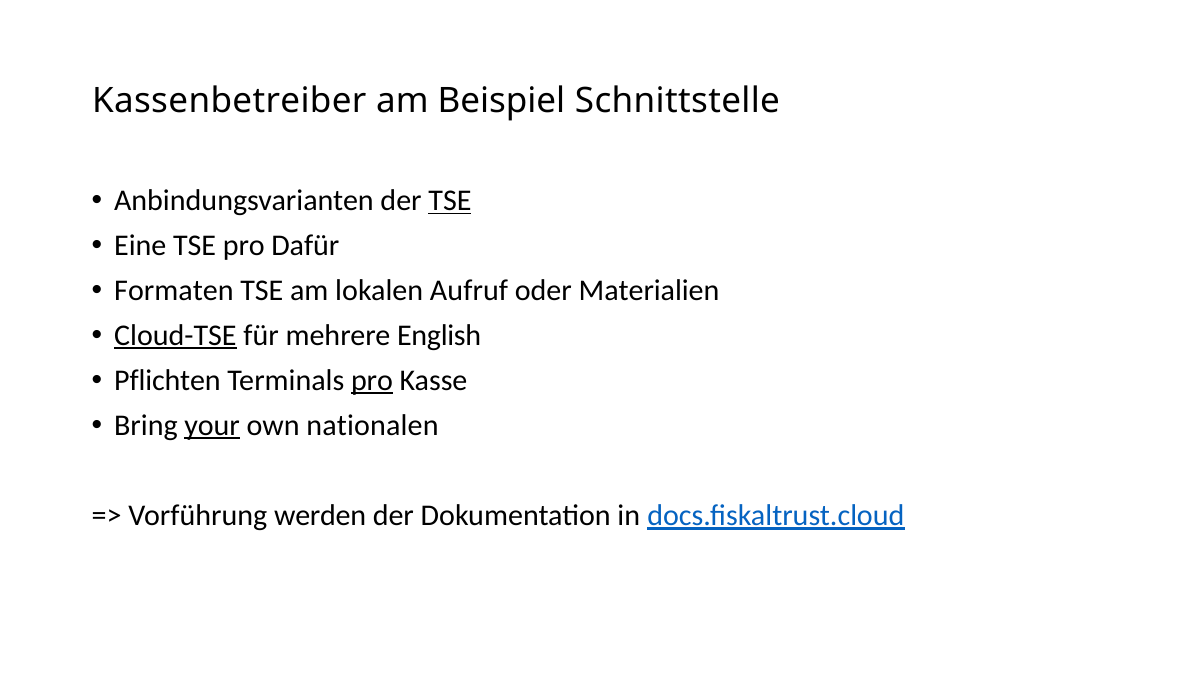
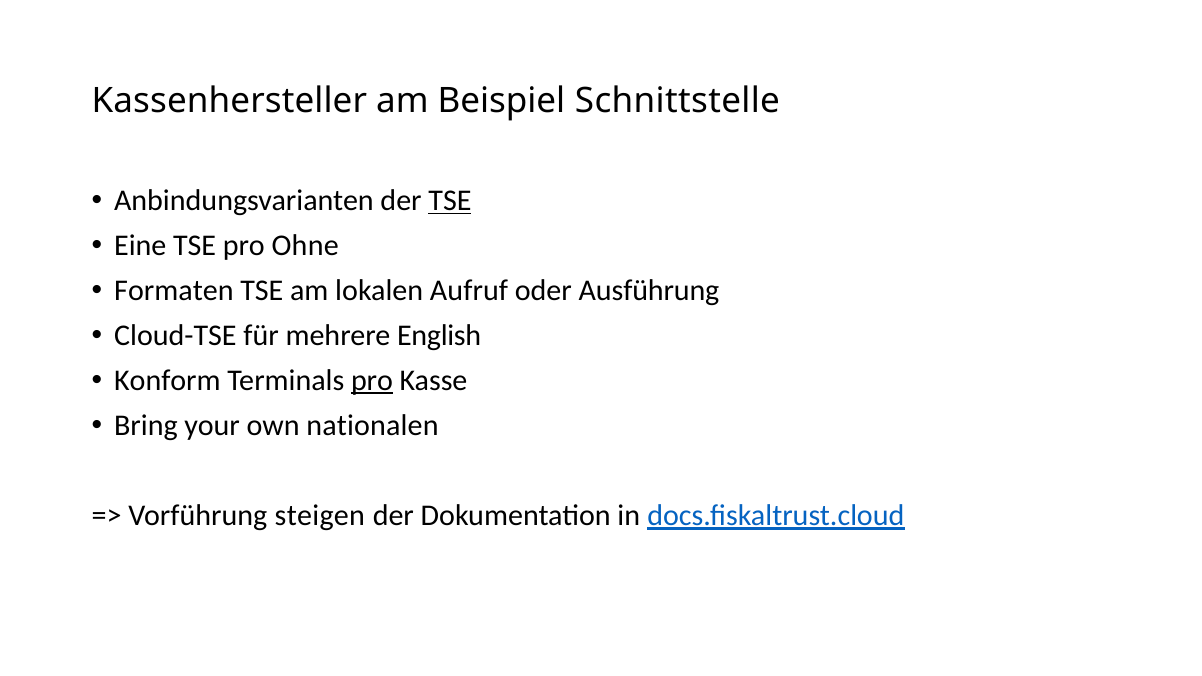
Kassenbetreiber: Kassenbetreiber -> Kassenhersteller (229, 101)
Dafür: Dafür -> Ohne (305, 246)
Materialien: Materialien -> Ausführung (649, 290)
Cloud-TSE underline: present -> none (175, 335)
Pflichten: Pflichten -> Konform (167, 380)
your underline: present -> none (212, 425)
werden: werden -> steigen (320, 516)
